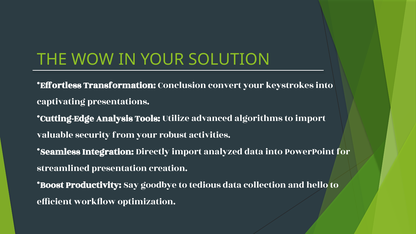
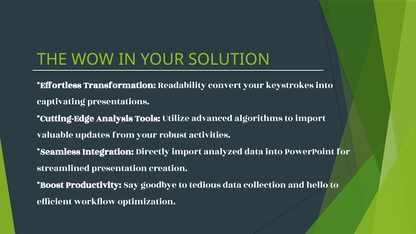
Conclusion: Conclusion -> Readability (182, 85)
security: security -> updates (93, 135)
